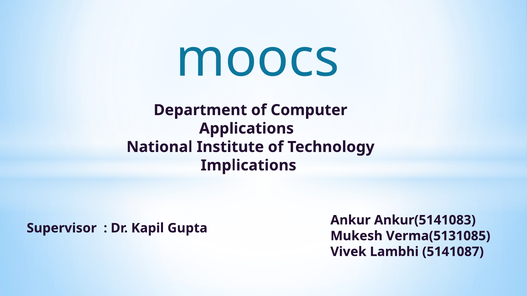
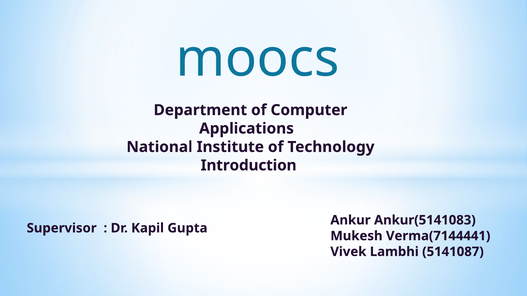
Implications: Implications -> Introduction (249, 166)
Verma(5131085: Verma(5131085 -> Verma(7144441 (438, 236)
